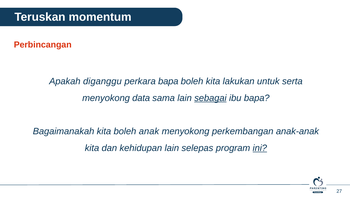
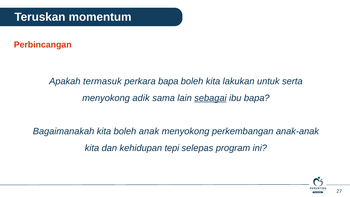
diganggu: diganggu -> termasuk (102, 81)
data: data -> adik (141, 98)
kehidupan lain: lain -> tepi (172, 148)
ini underline: present -> none (260, 148)
